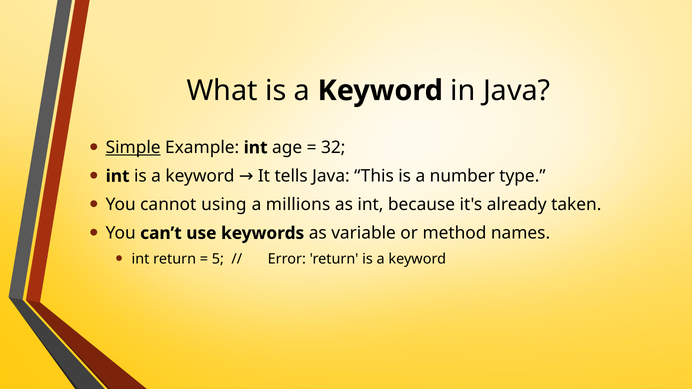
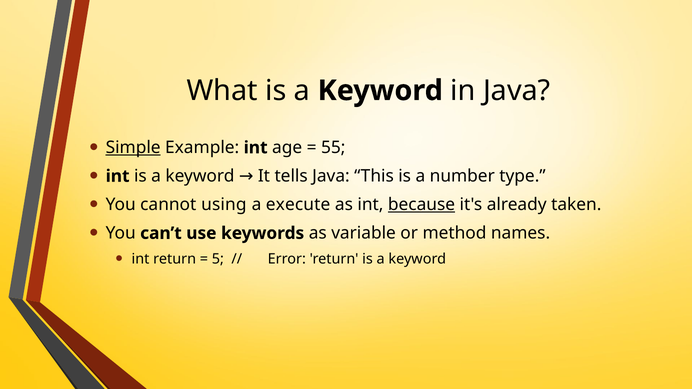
32: 32 -> 55 (333, 148)
millions: millions -> execute (298, 205)
because underline: none -> present (422, 205)
